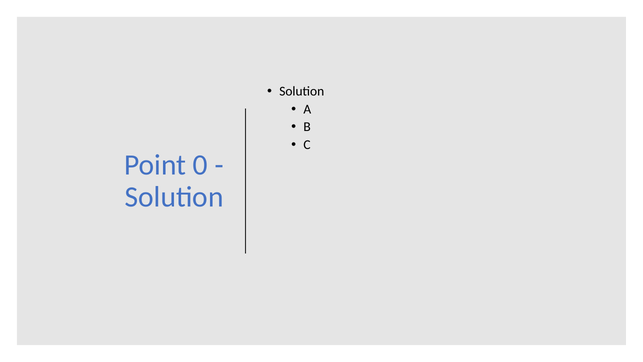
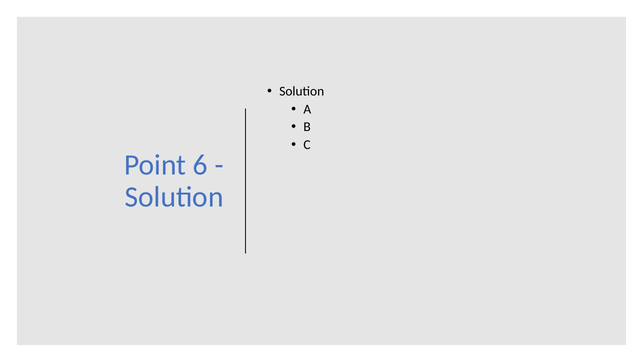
0: 0 -> 6 (200, 165)
